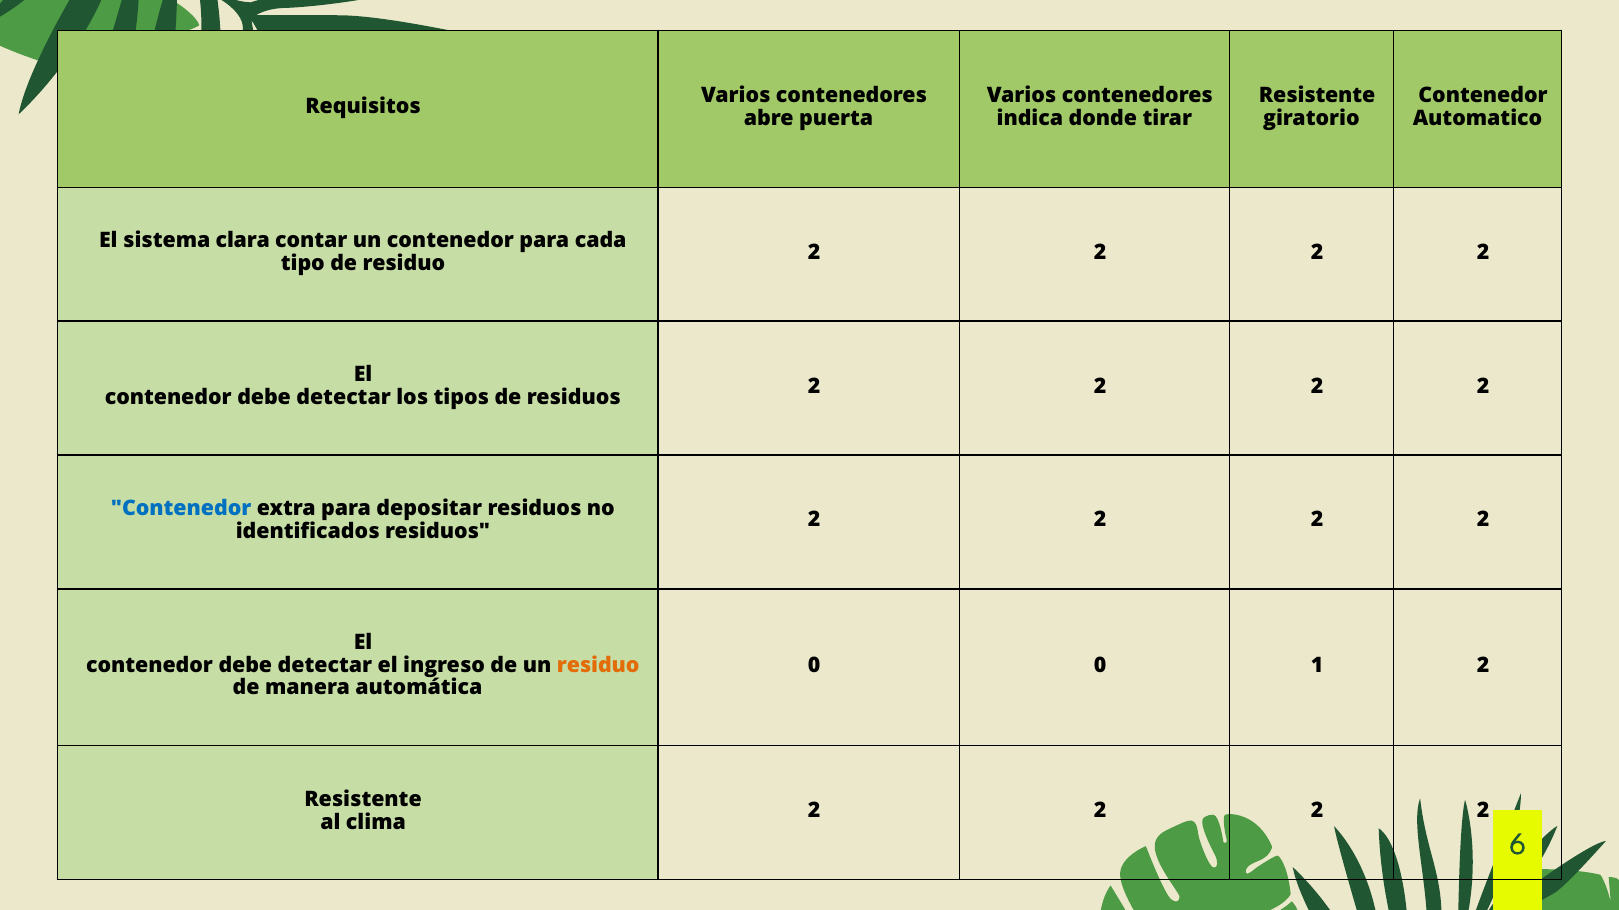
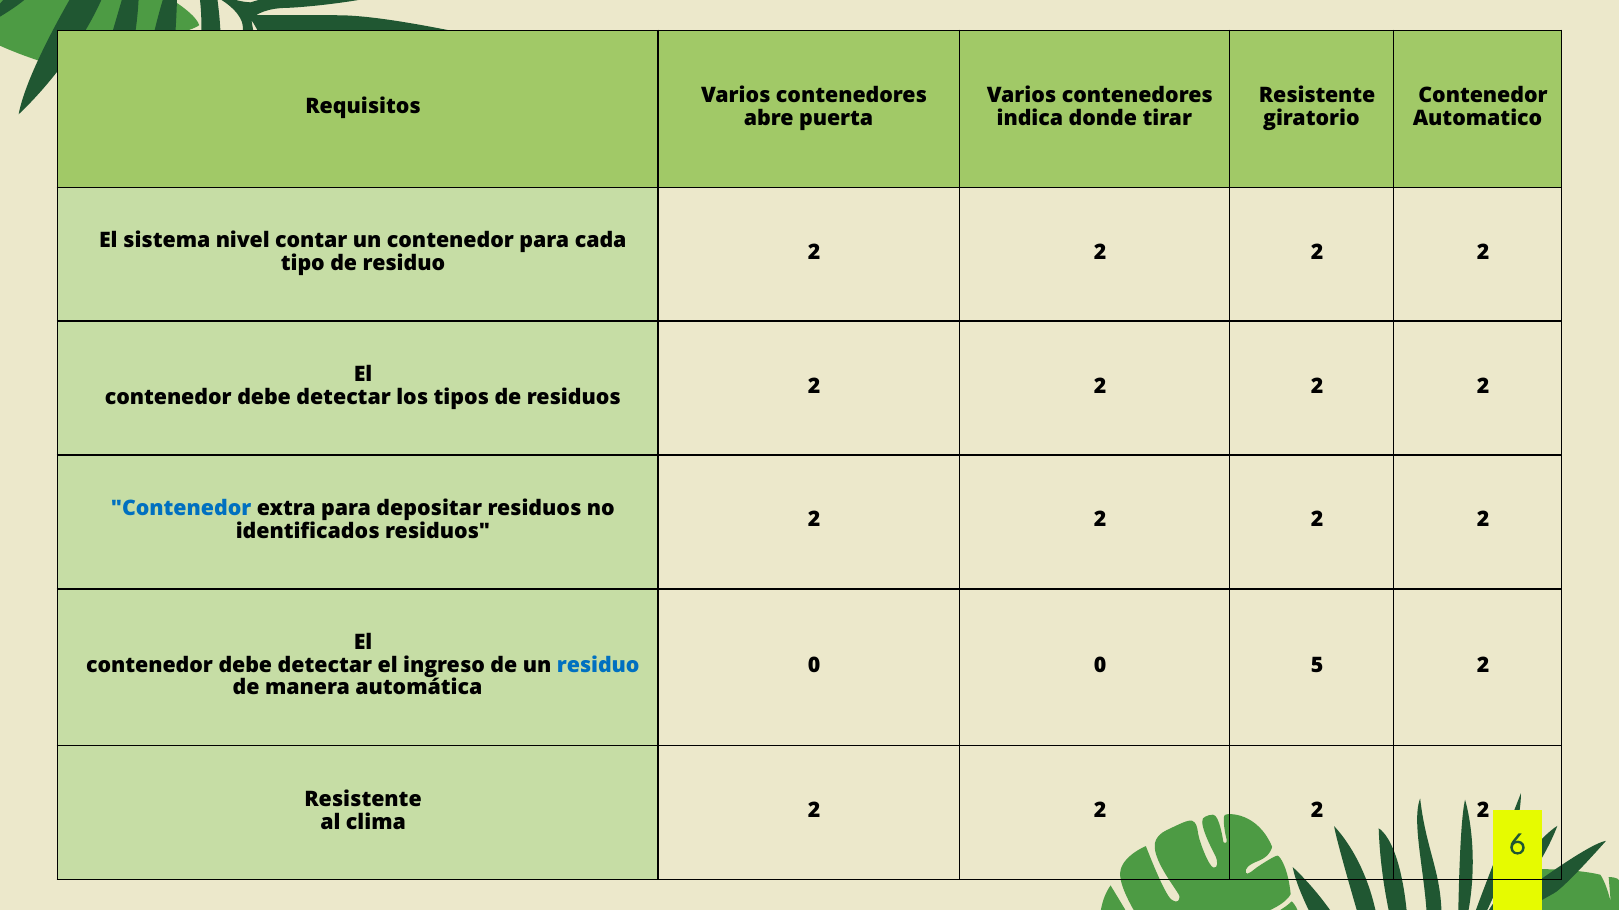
clara: clara -> nivel (243, 241)
residuo colour: orange -> blue (598, 666)
1: 1 -> 5 (1317, 666)
